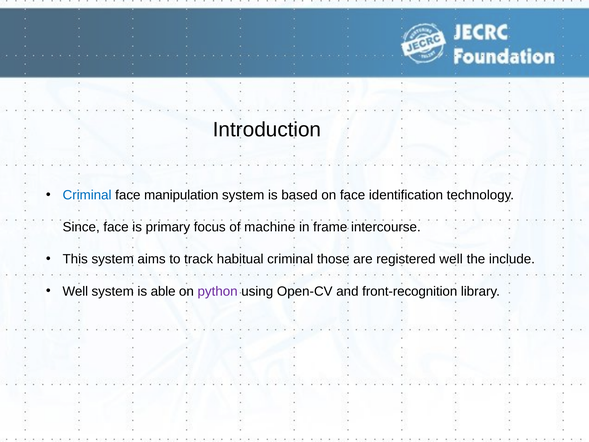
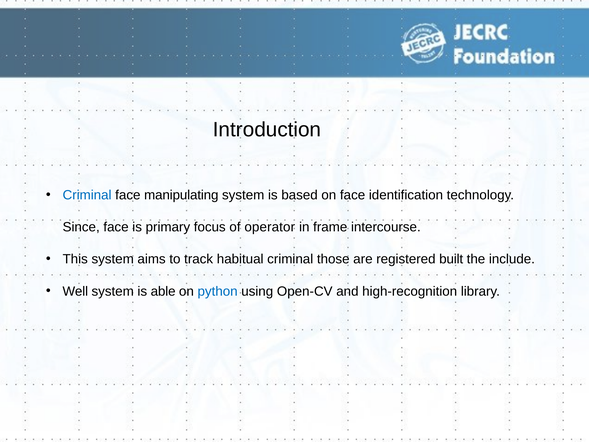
manipulation: manipulation -> manipulating (181, 195)
machine: machine -> operator (270, 227)
registered well: well -> built (451, 259)
python colour: purple -> blue (218, 291)
front-recognition: front-recognition -> high-recognition (410, 291)
